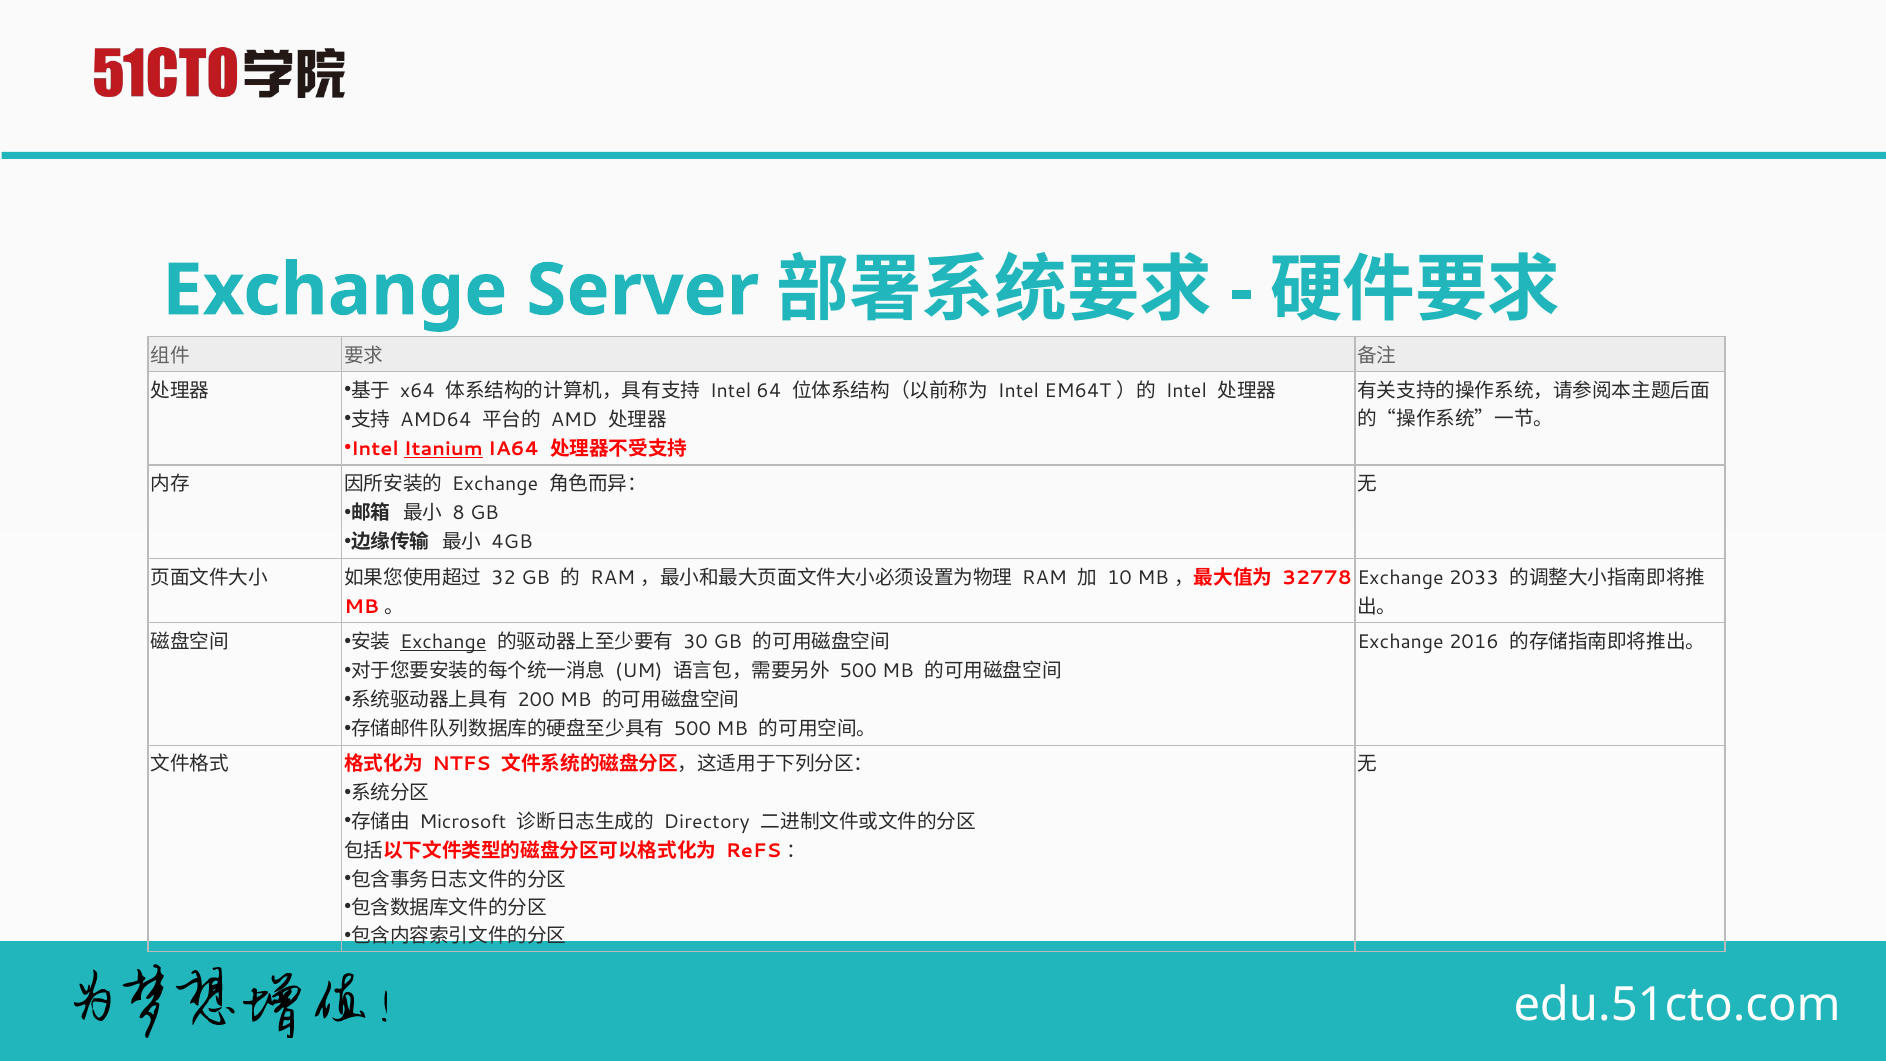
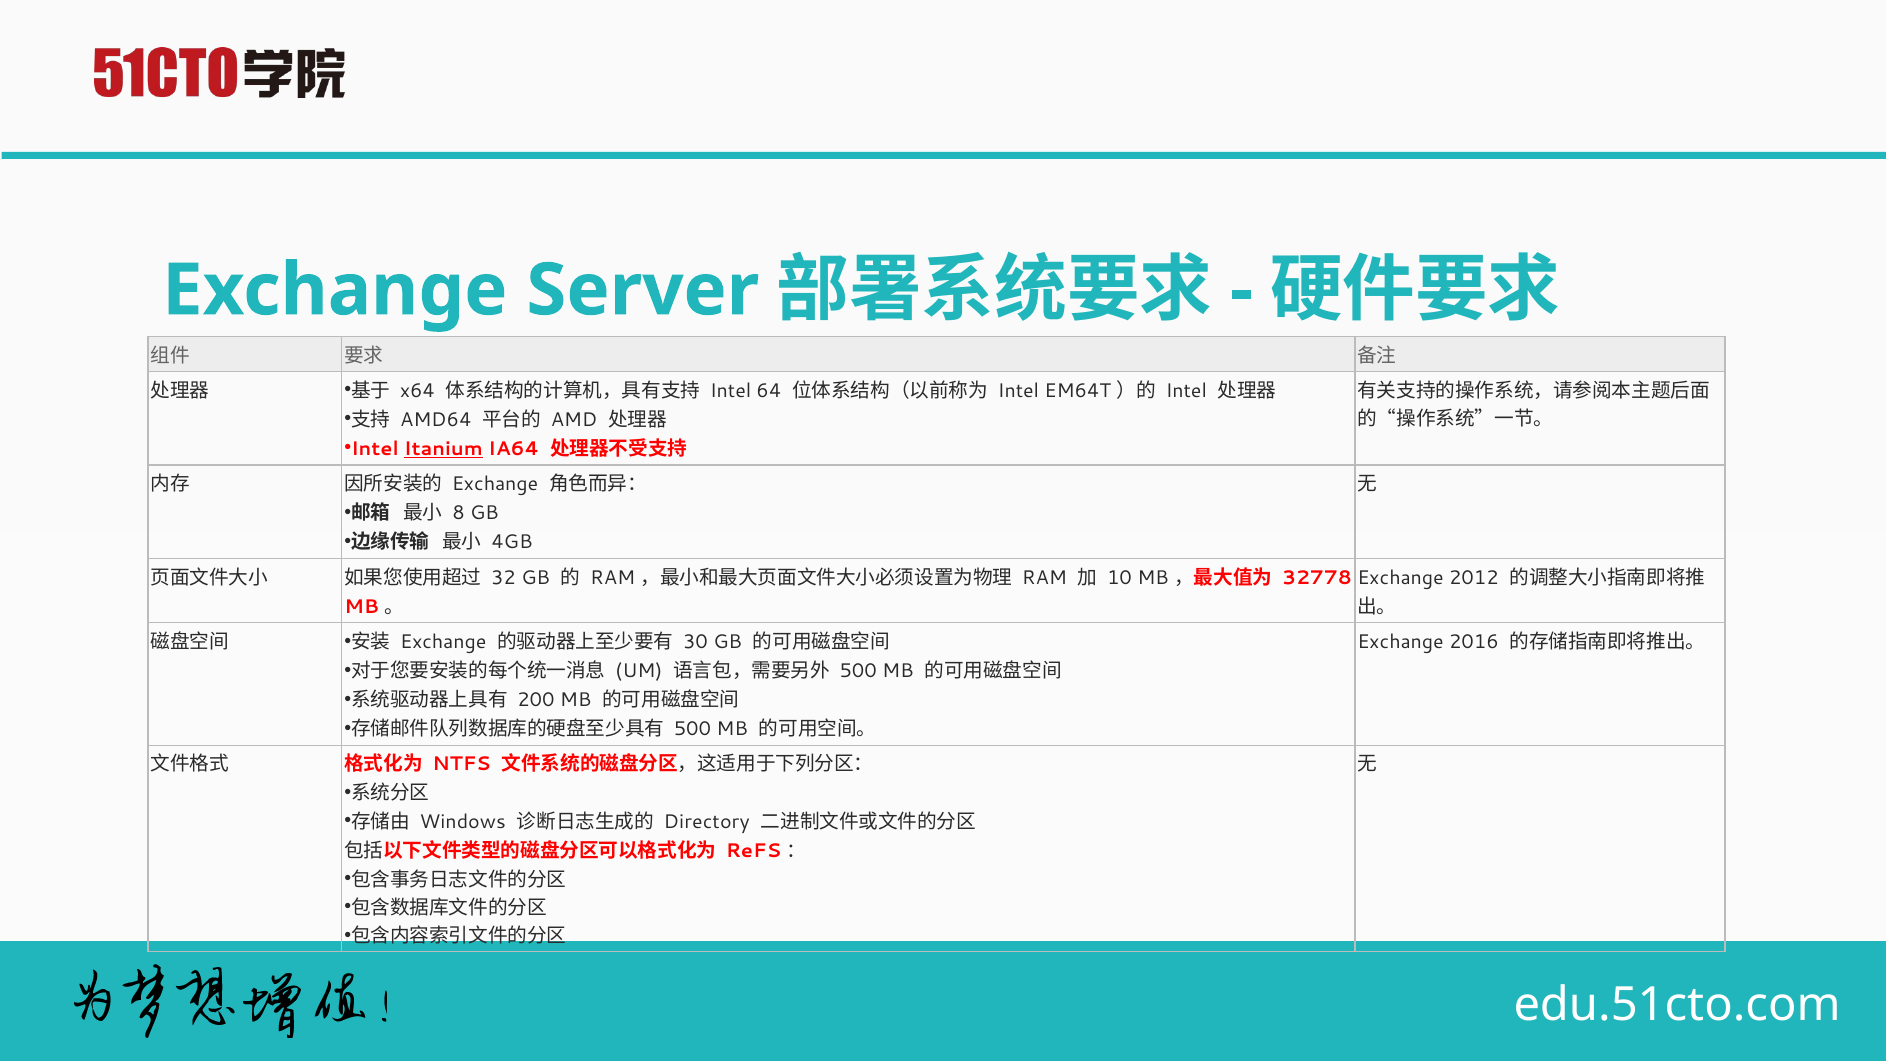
2033: 2033 -> 2012 (1474, 577)
Exchange underline: present -> none (443, 642)
Microsoft: Microsoft -> Windows (463, 821)
